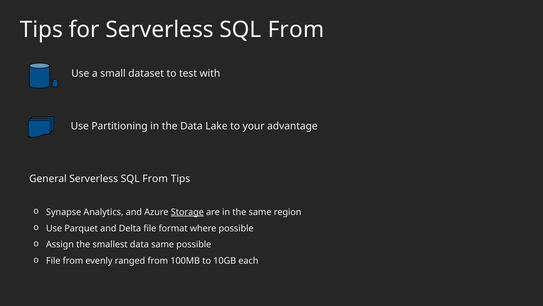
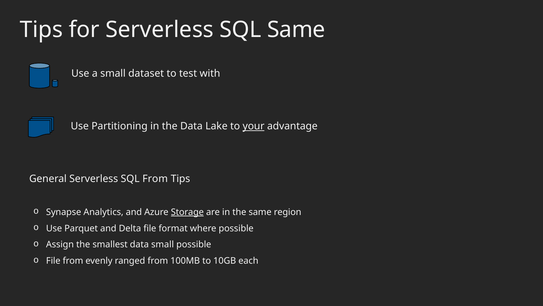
for Serverless SQL From: From -> Same (296, 29)
your underline: none -> present (254, 126)
data same: same -> small (163, 244)
